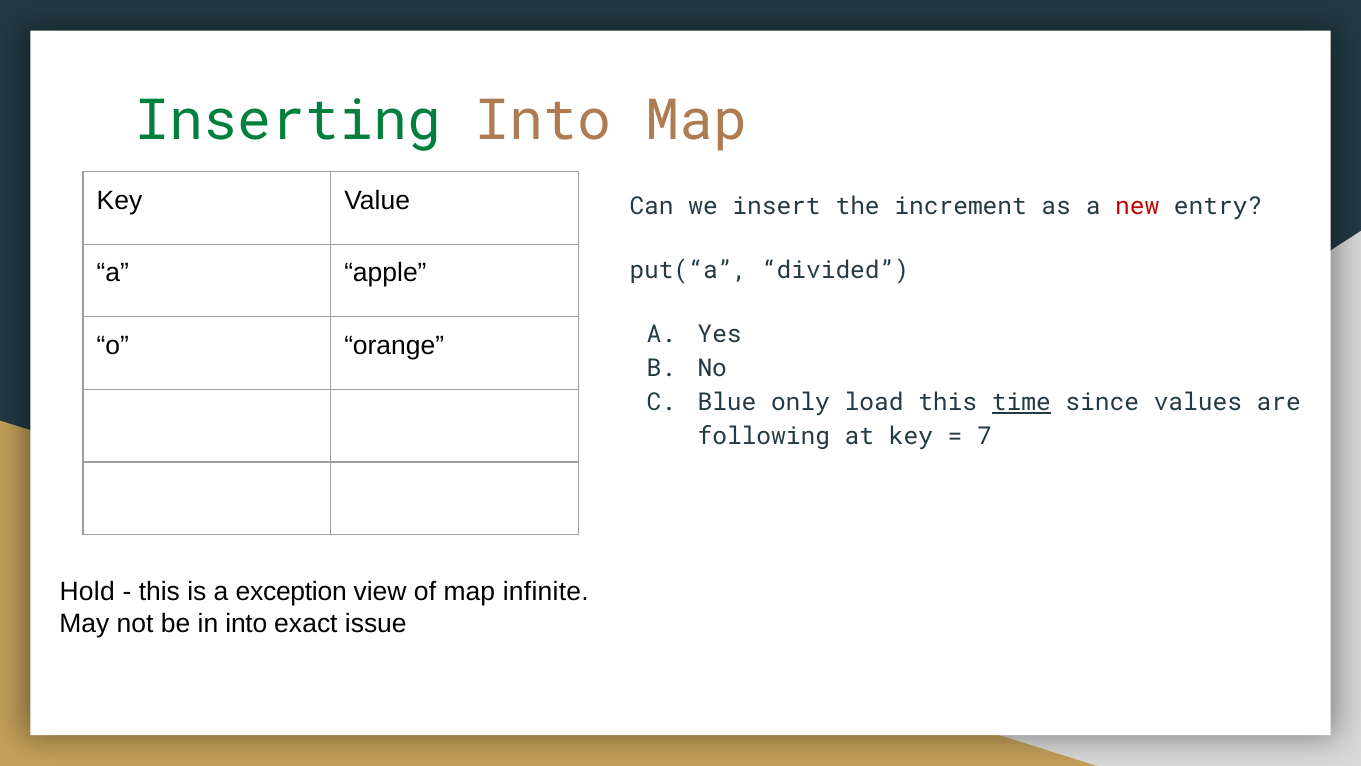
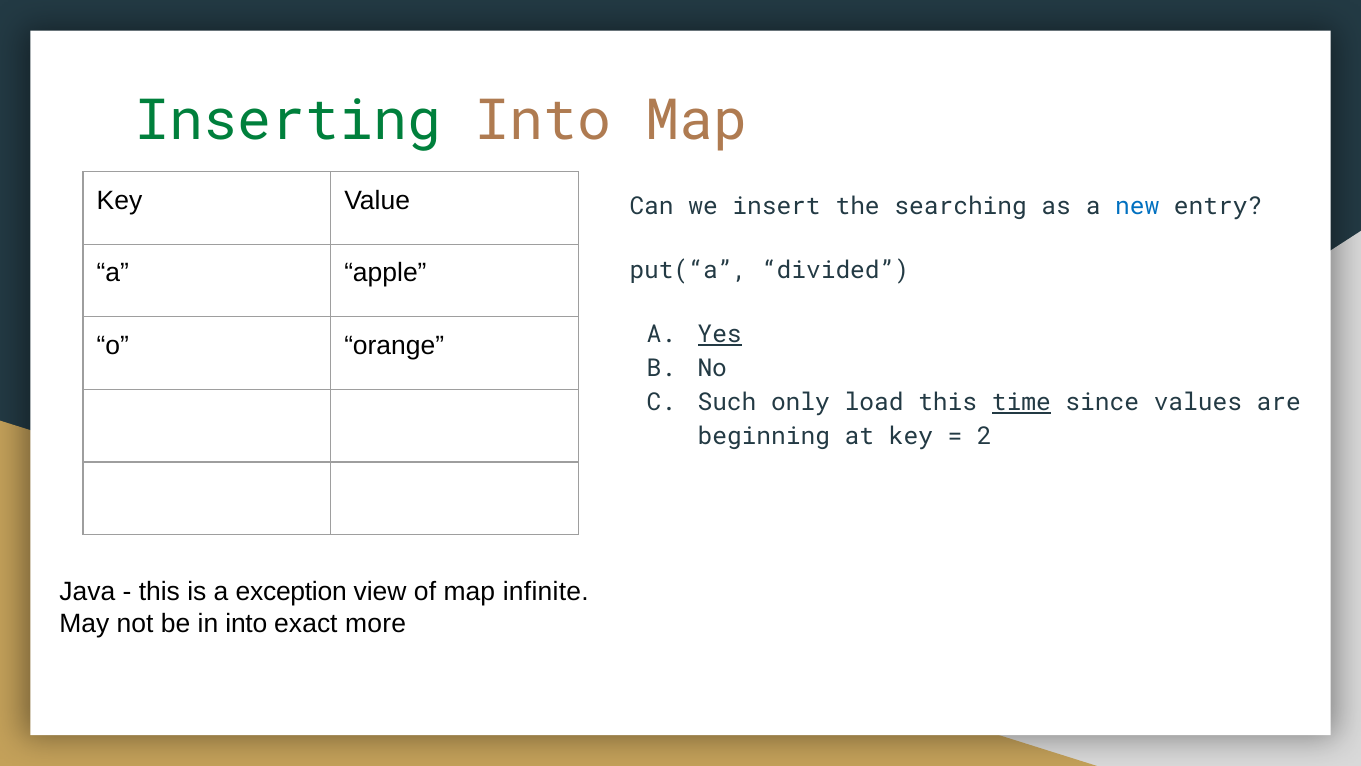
increment: increment -> searching (961, 206)
new colour: red -> blue (1137, 206)
Yes underline: none -> present (720, 334)
Blue: Blue -> Such (727, 402)
following: following -> beginning (764, 436)
7: 7 -> 2 (985, 436)
Hold: Hold -> Java (87, 592)
issue: issue -> more (376, 624)
